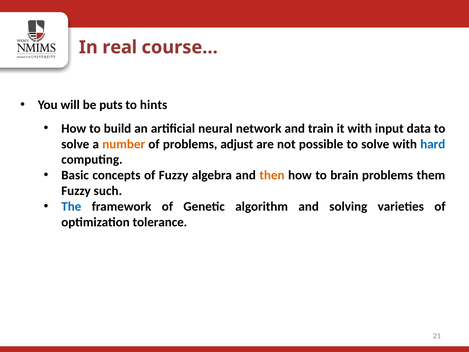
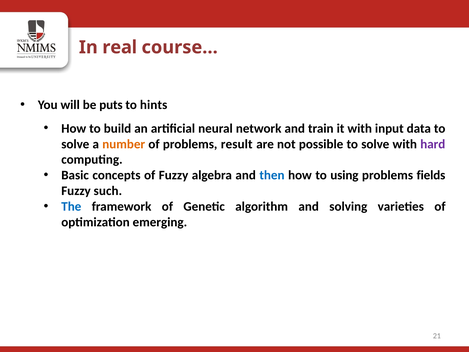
adjust: adjust -> result (237, 144)
hard colour: blue -> purple (433, 144)
then colour: orange -> blue (272, 175)
brain: brain -> using (344, 175)
them: them -> fields (431, 175)
tolerance: tolerance -> emerging (160, 222)
